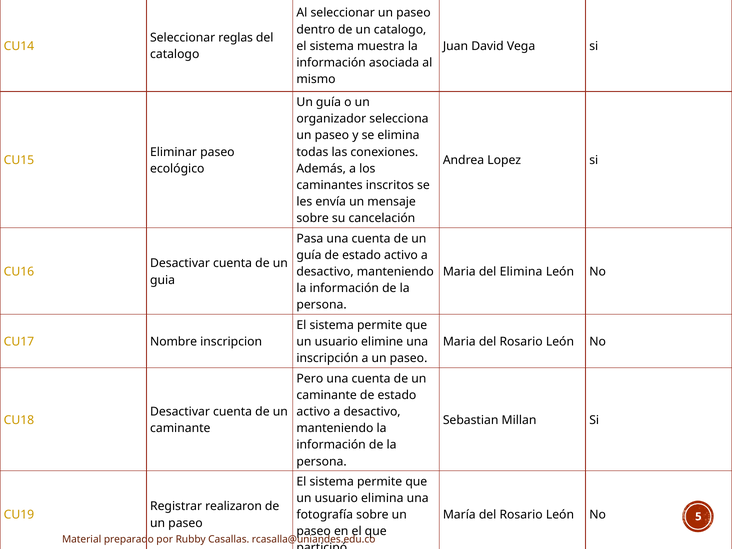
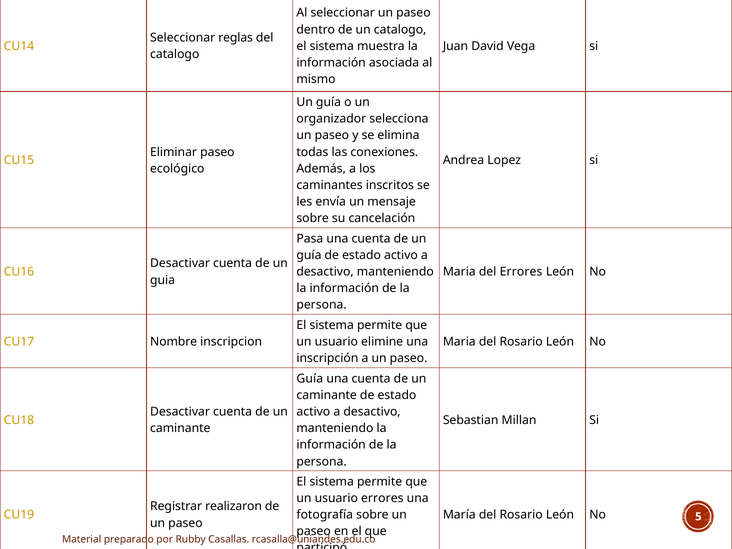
del Elimina: Elimina -> Errores (521, 272)
Pero: Pero -> Guía (310, 379)
usuario elimina: elimina -> errores (382, 498)
